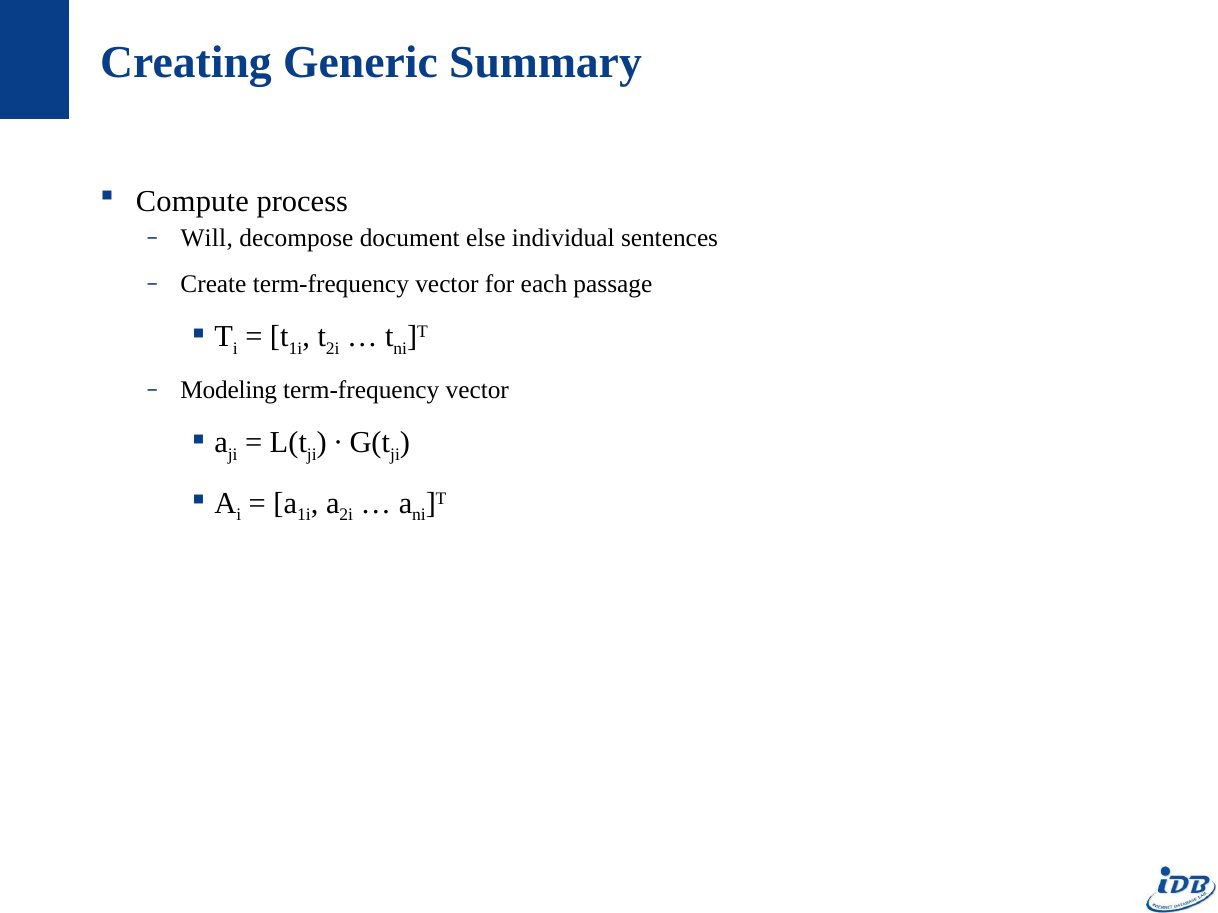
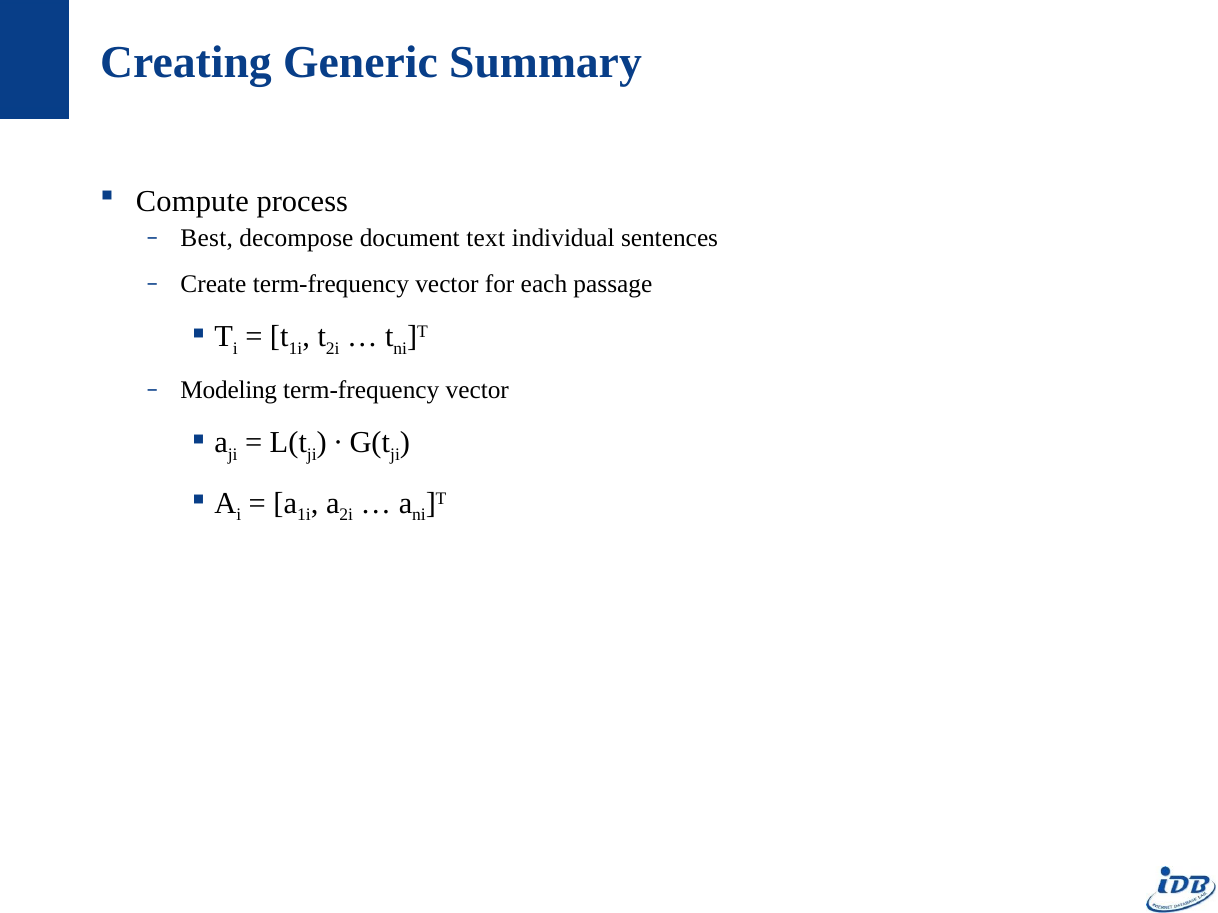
Will: Will -> Best (207, 238)
else: else -> text (486, 238)
